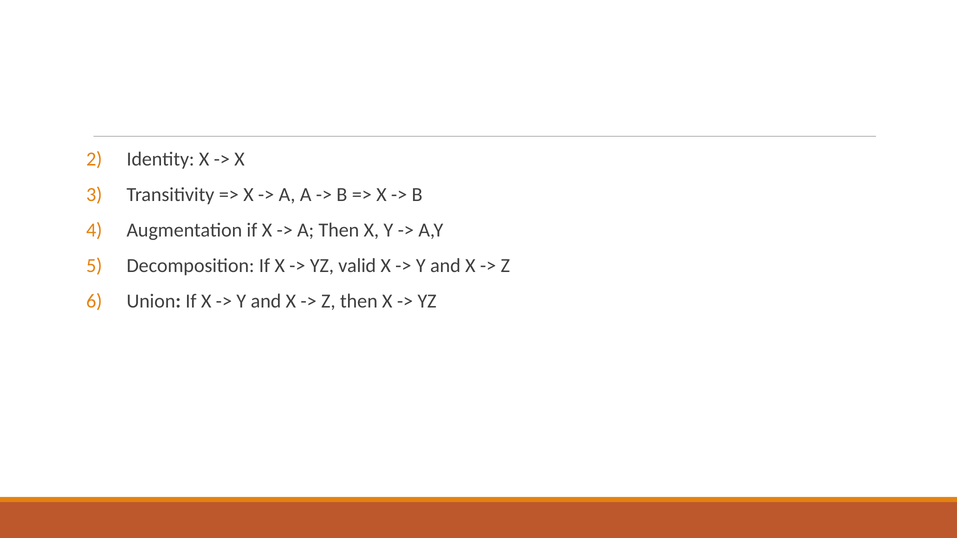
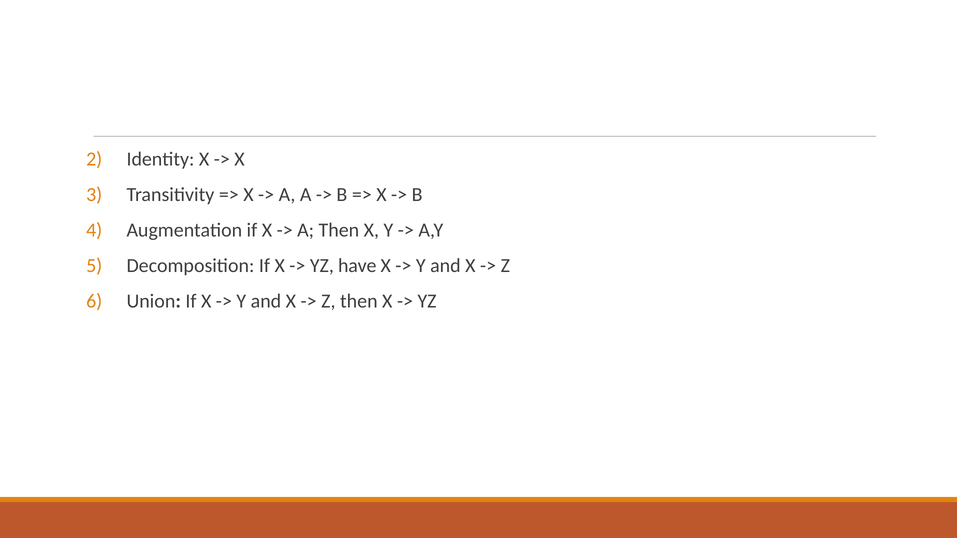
valid: valid -> have (357, 266)
